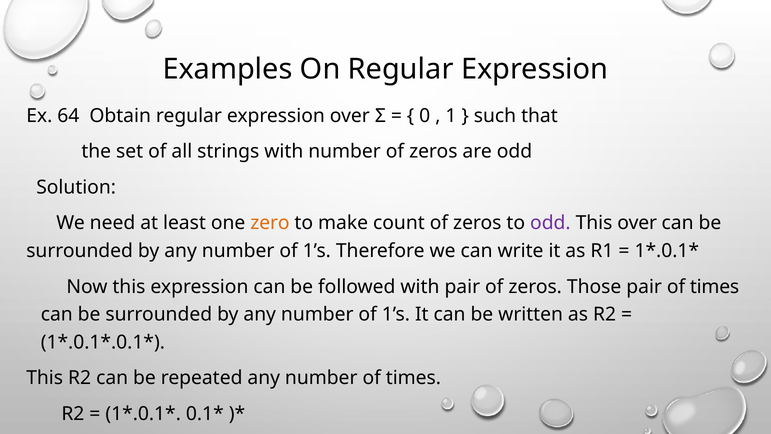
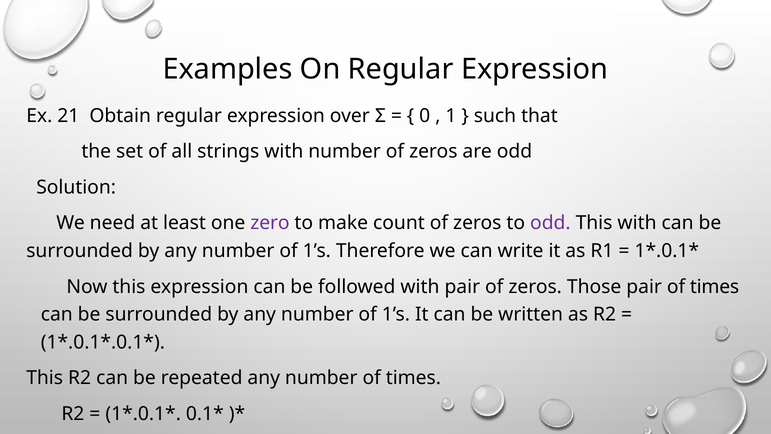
64: 64 -> 21 (68, 116)
zero colour: orange -> purple (270, 223)
This over: over -> with (637, 223)
